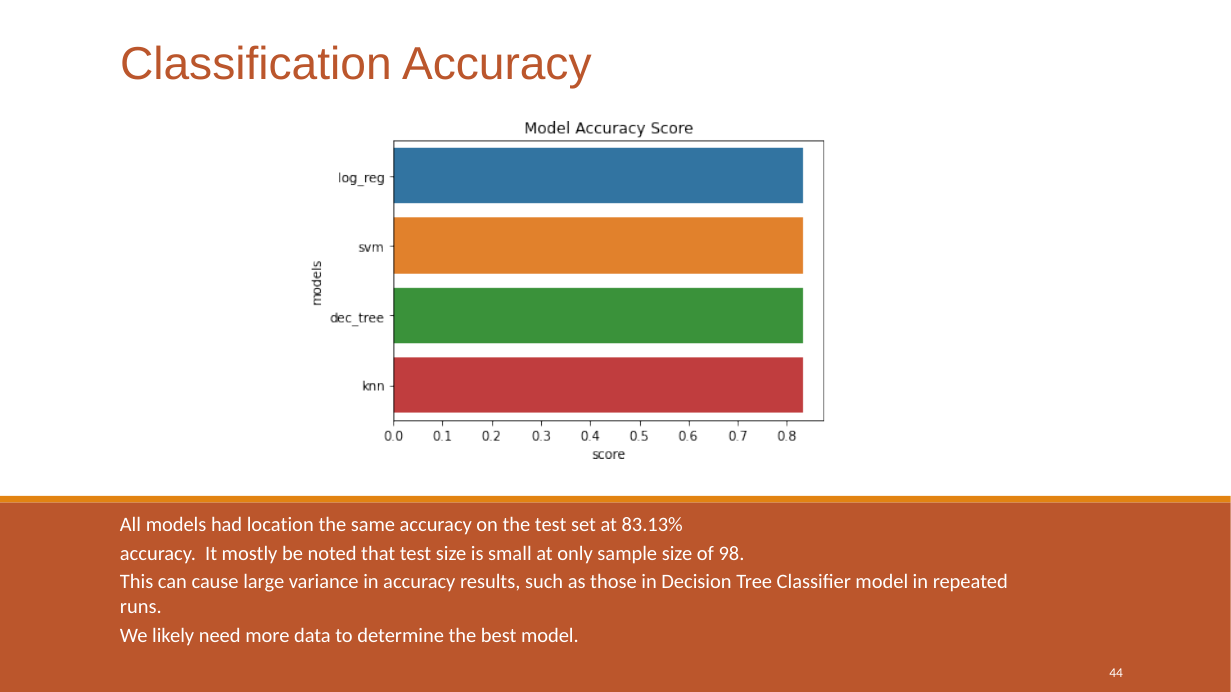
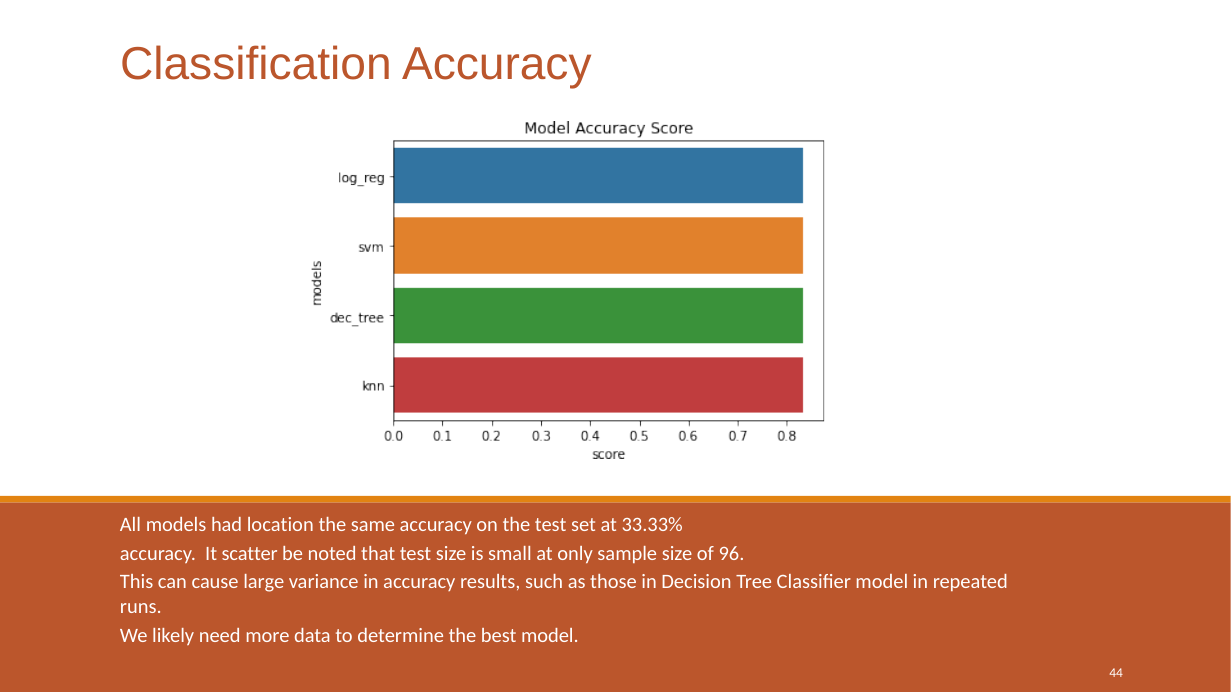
83.13%: 83.13% -> 33.33% (652, 525)
mostly: mostly -> scatter (250, 554)
98: 98 -> 96 (731, 554)
